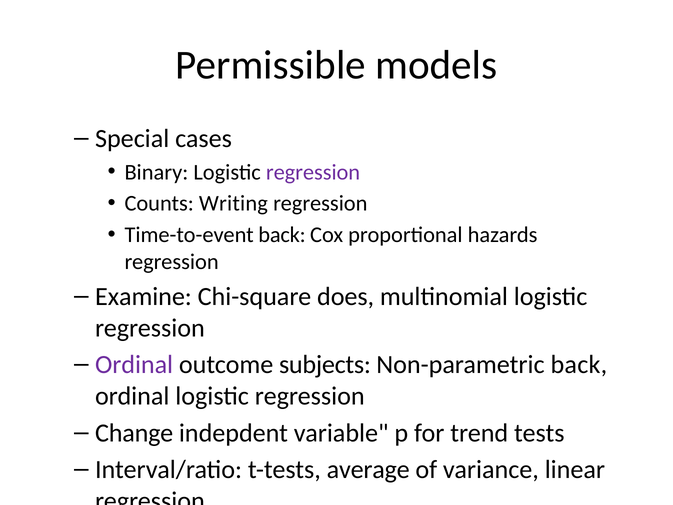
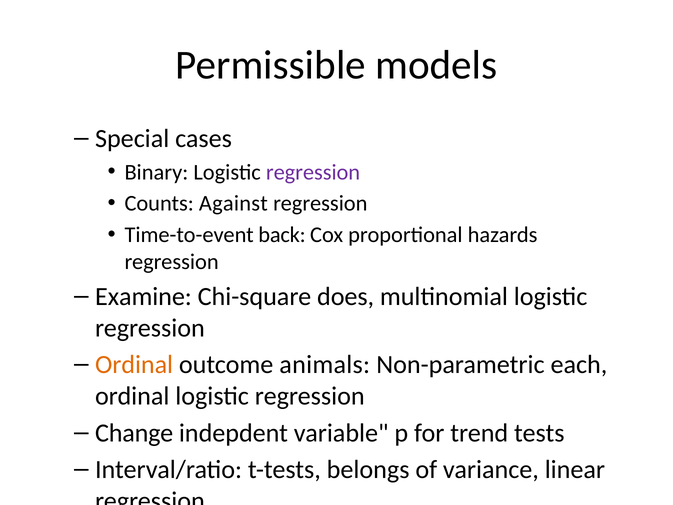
Writing: Writing -> Against (233, 203)
Ordinal colour: purple -> orange (134, 365)
subjects: subjects -> animals (325, 365)
Non-parametric back: back -> each (579, 365)
average: average -> belongs (368, 469)
